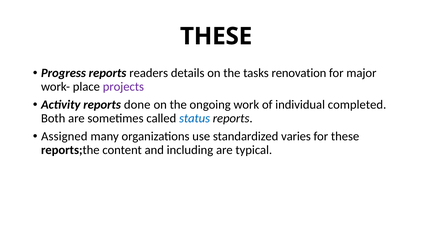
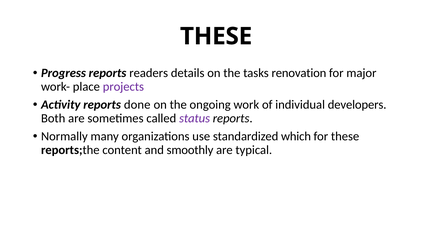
completed: completed -> developers (357, 105)
status colour: blue -> purple (195, 118)
Assigned: Assigned -> Normally (64, 136)
varies: varies -> which (296, 136)
including: including -> smoothly (190, 150)
